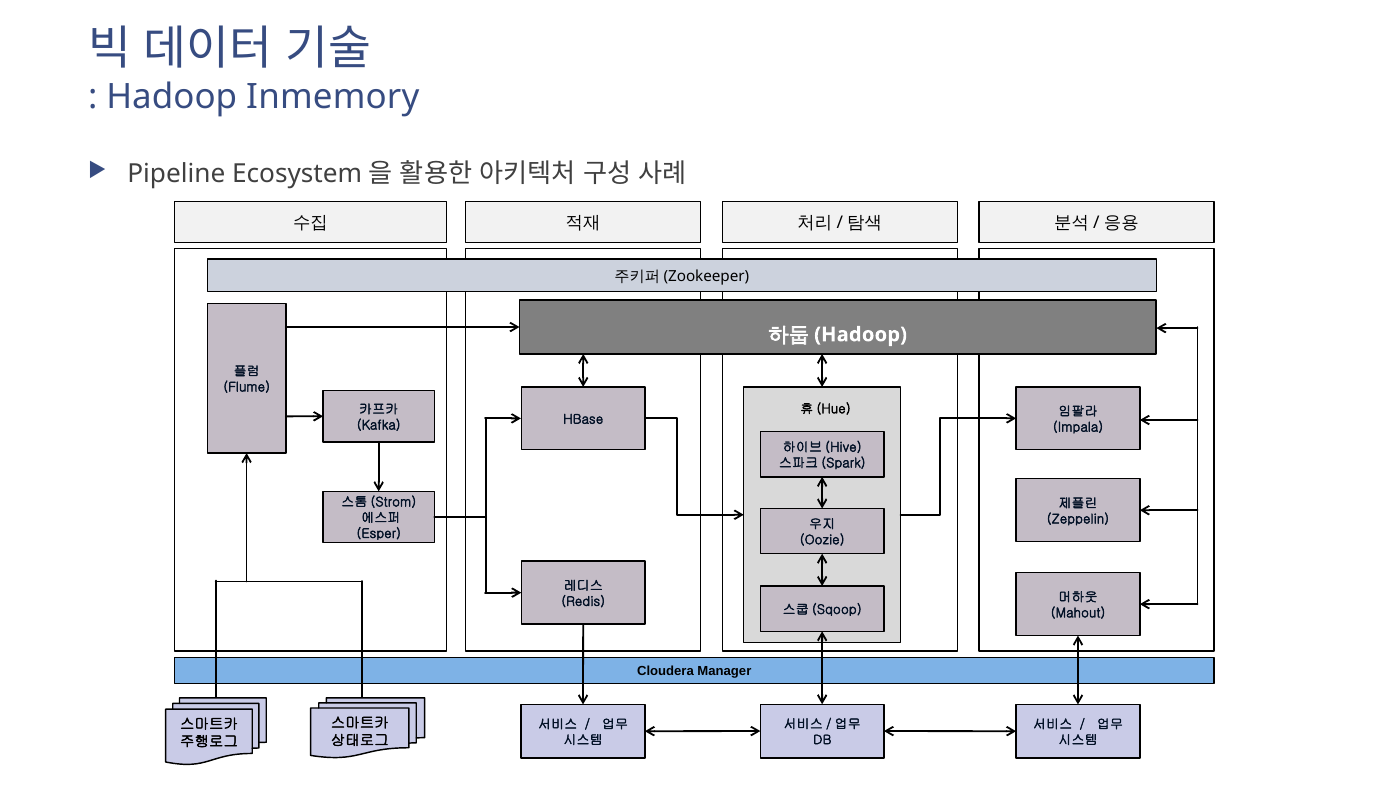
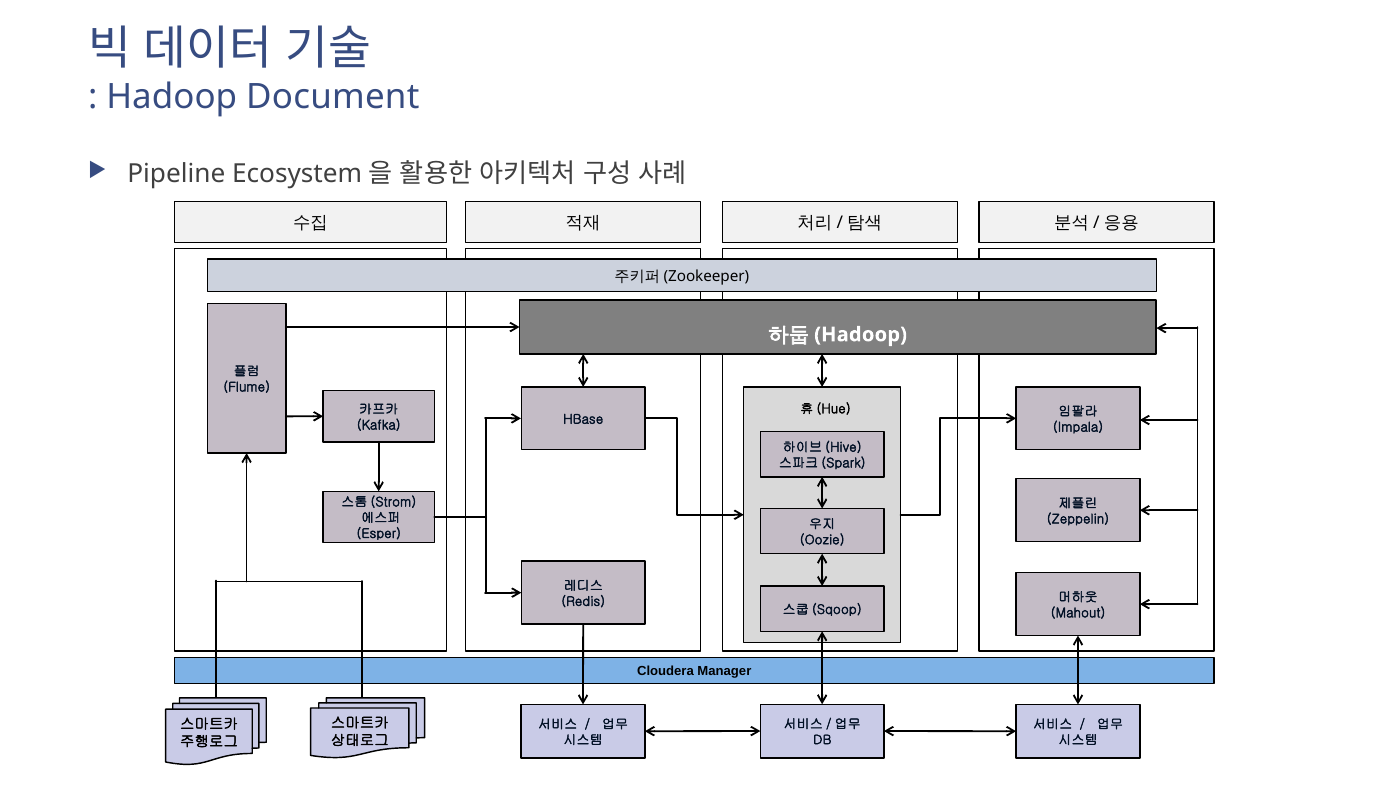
Inmemory: Inmemory -> Document (333, 97)
